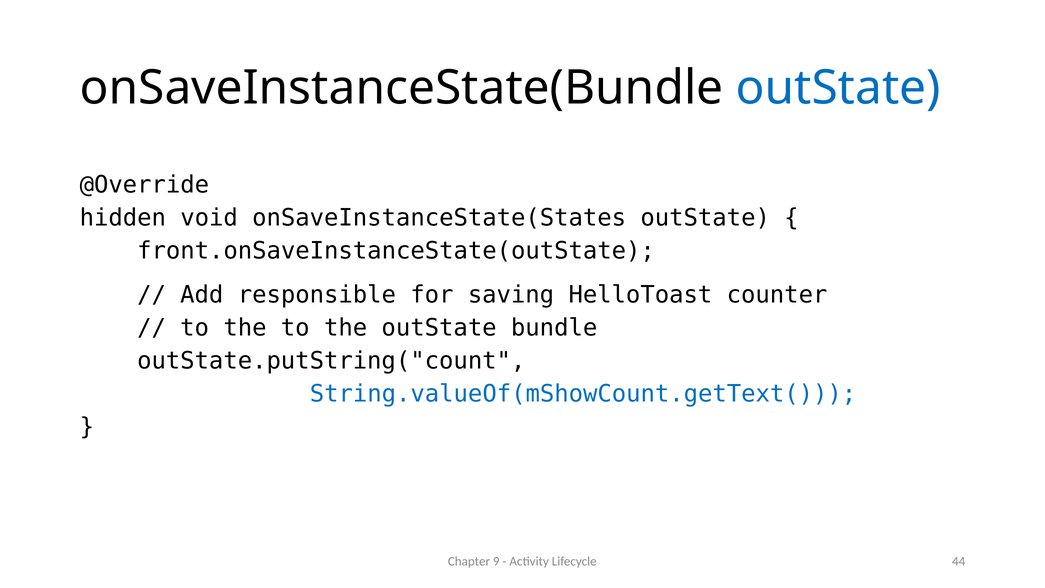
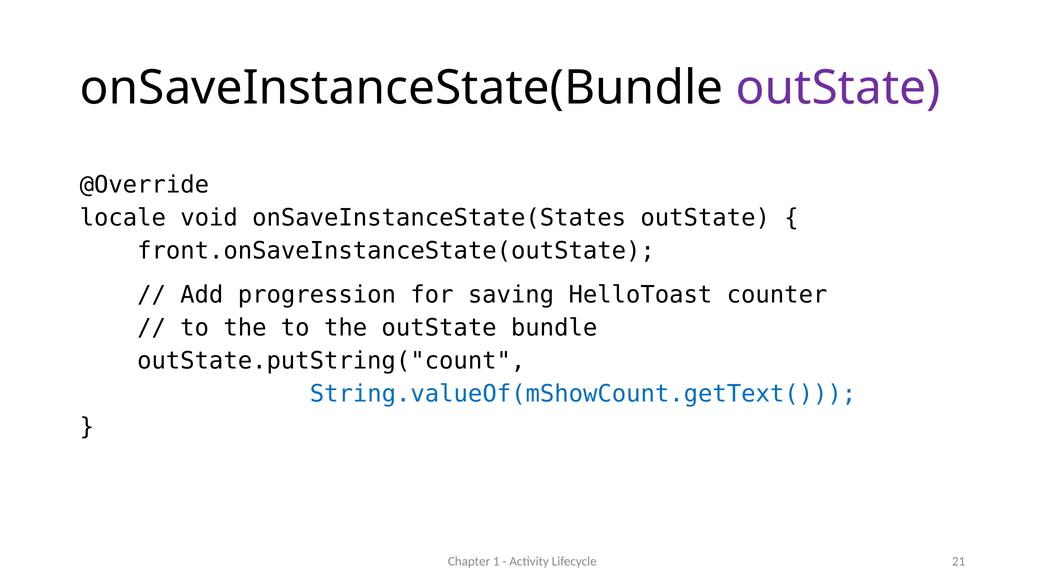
outState colour: blue -> purple (838, 88)
hidden: hidden -> locale (123, 218)
responsible: responsible -> progression (317, 295)
9: 9 -> 1 (496, 561)
44: 44 -> 21 (959, 561)
